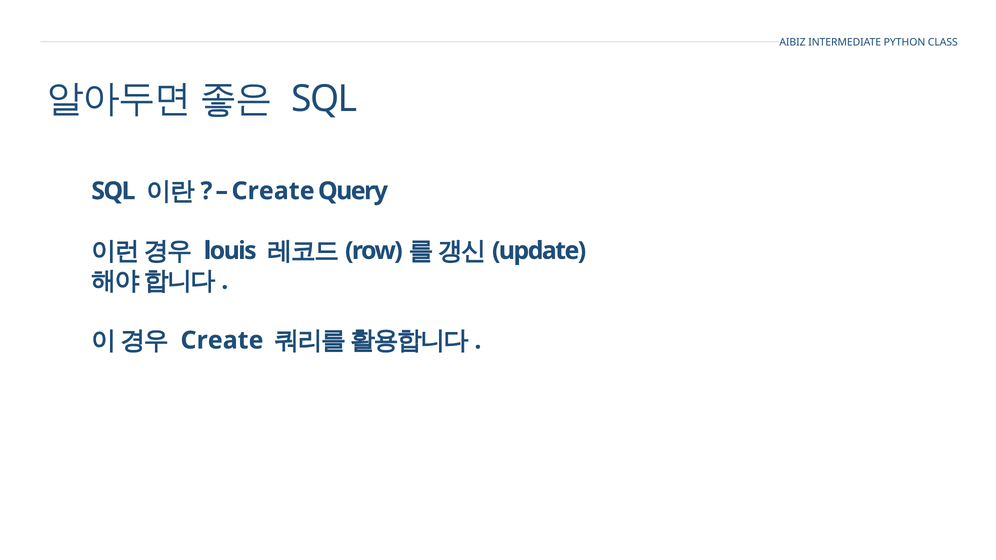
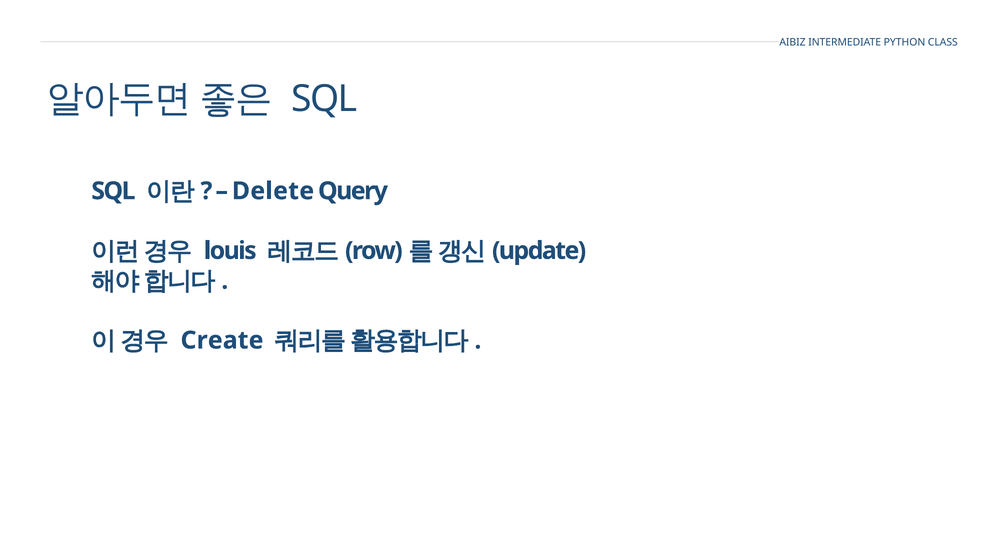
Create: Create -> Delete (273, 191)
